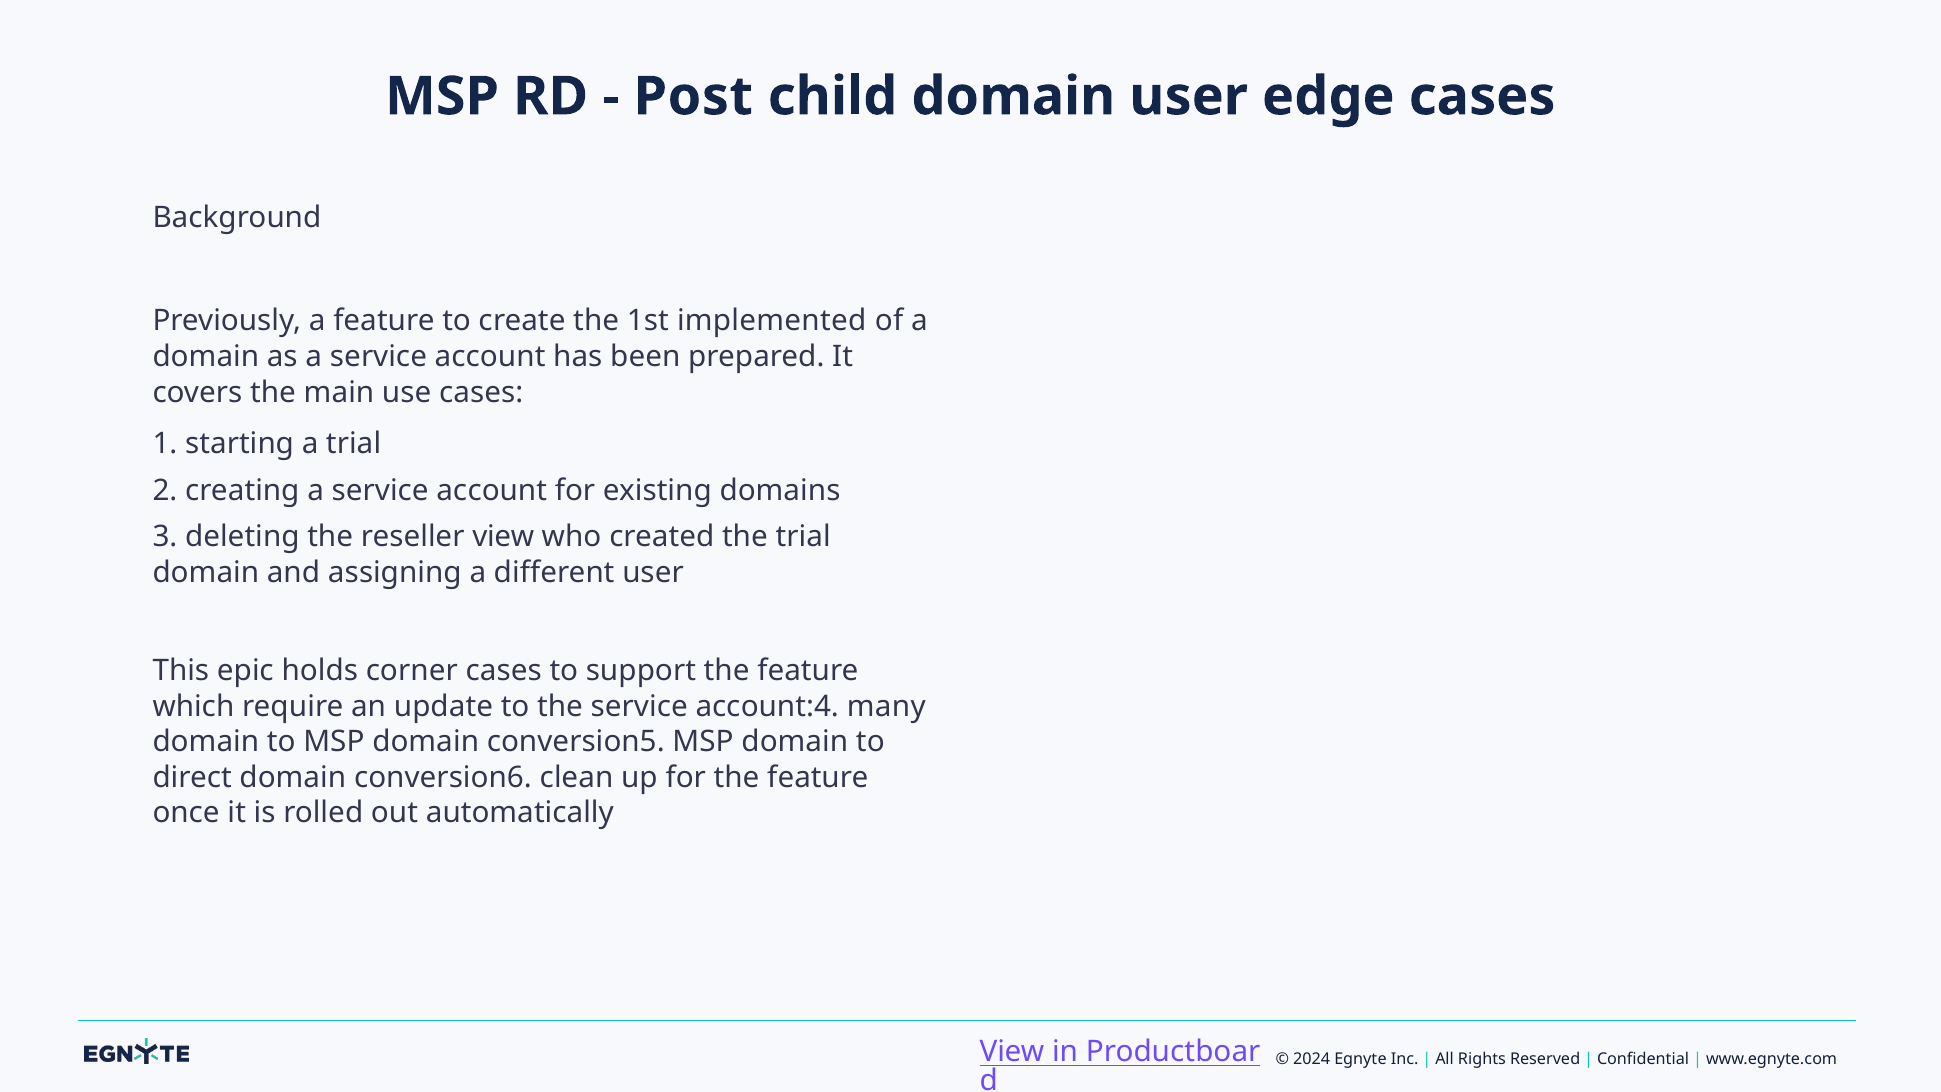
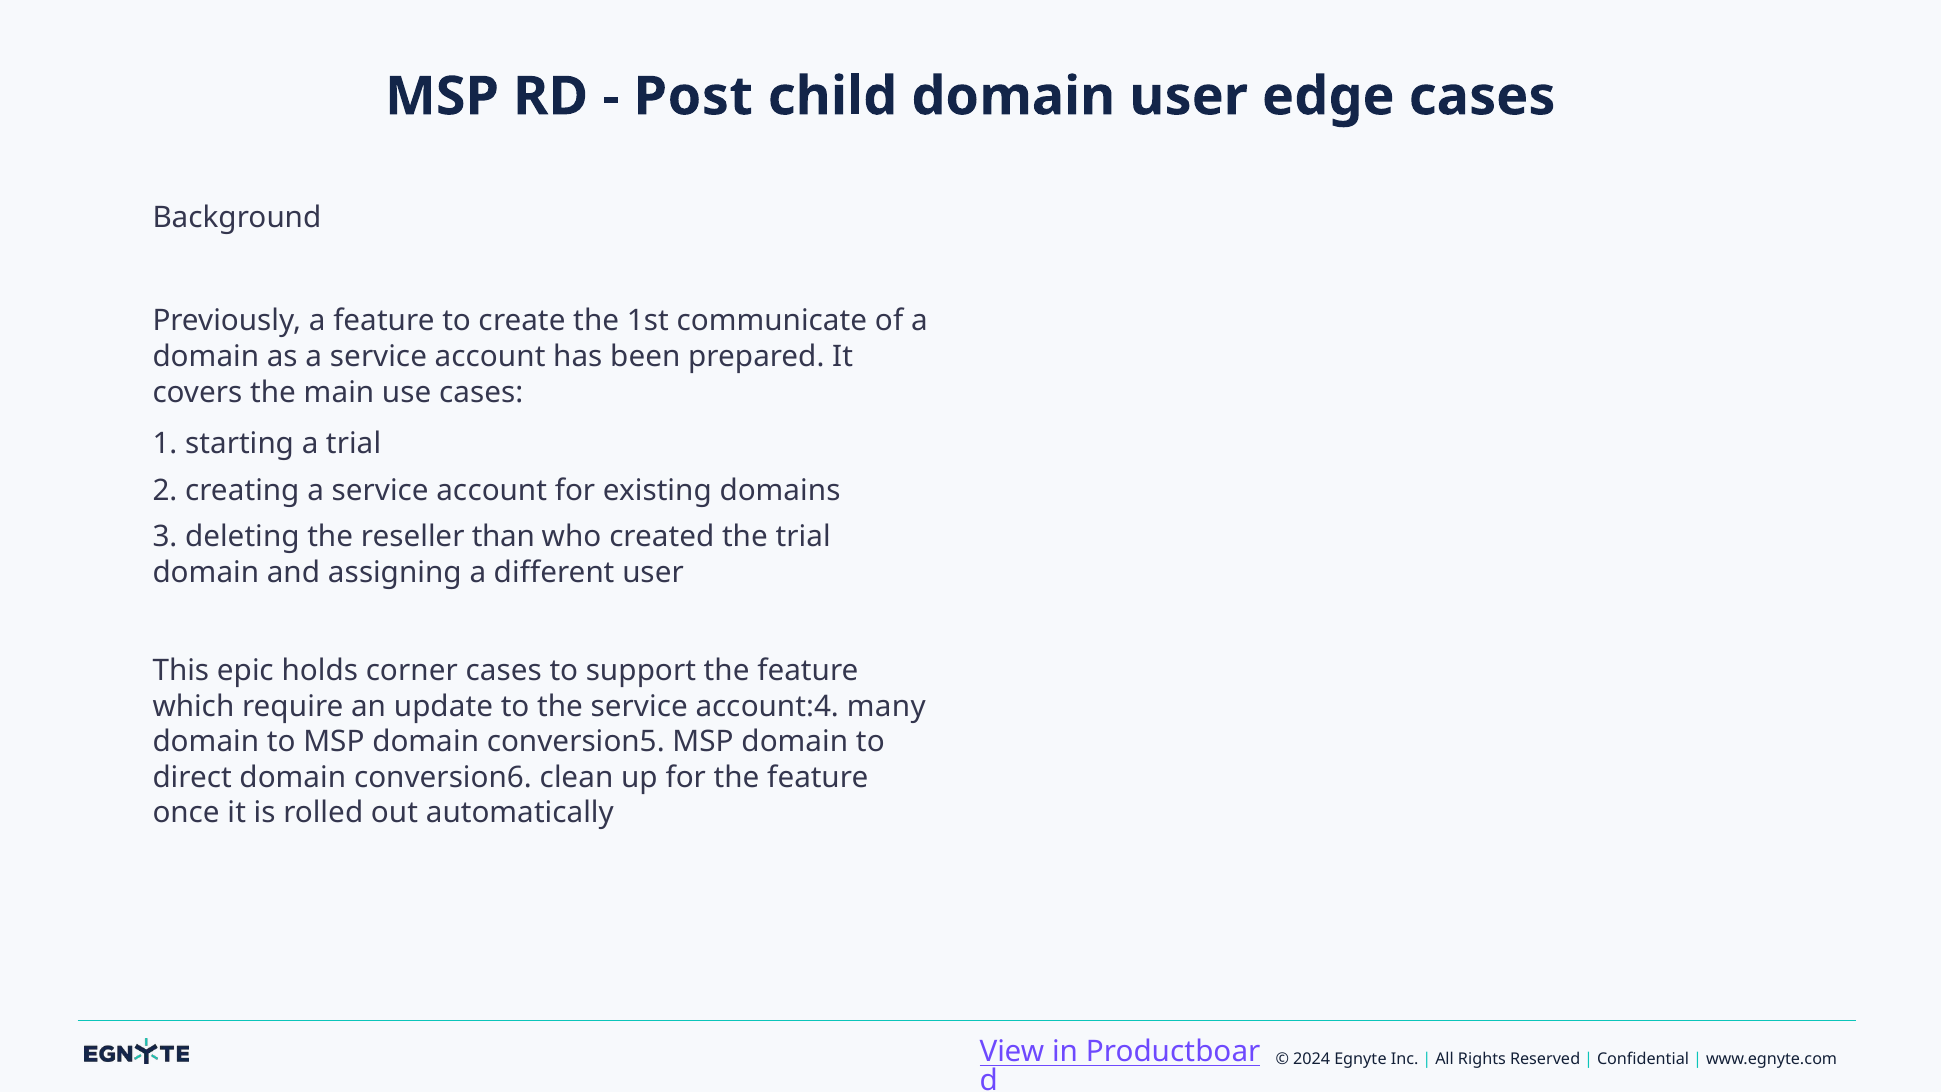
implemented: implemented -> communicate (772, 321)
reseller view: view -> than (503, 537)
